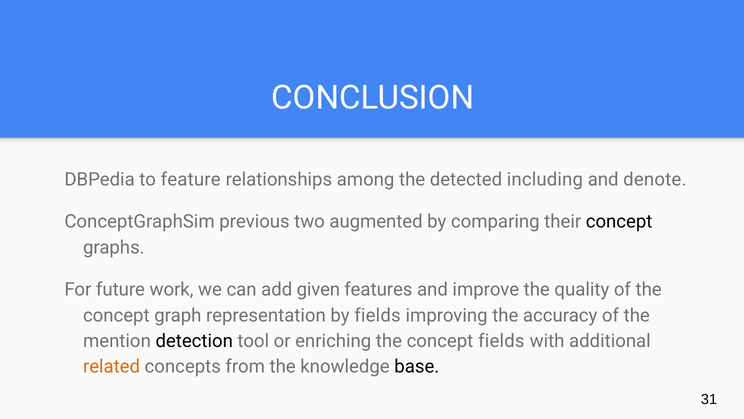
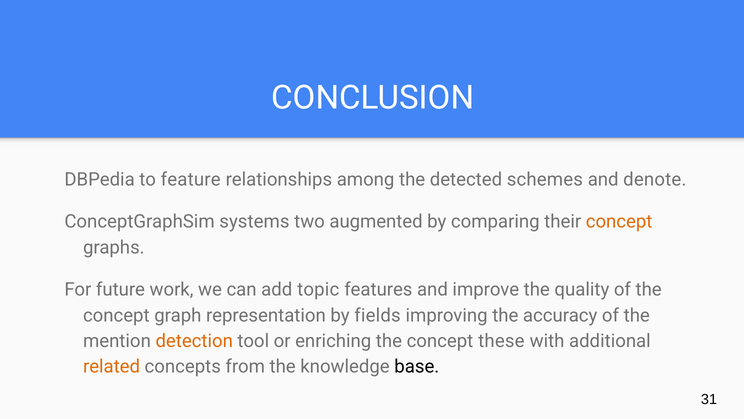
including: including -> schemes (545, 179)
previous: previous -> systems (254, 222)
concept colour: black -> orange (619, 222)
given: given -> topic (318, 289)
detection colour: black -> orange (194, 341)
concept fields: fields -> these (501, 341)
